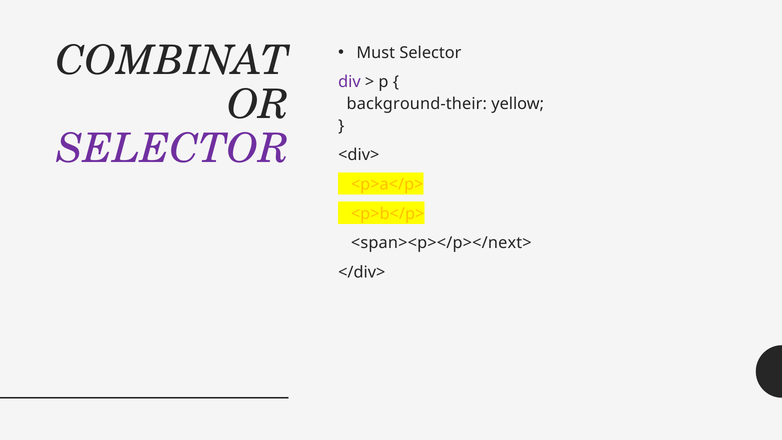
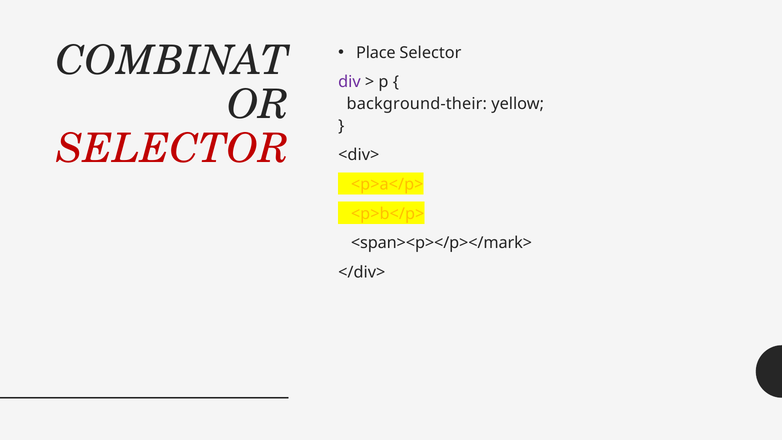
Must: Must -> Place (376, 53)
SELECTOR colour: purple -> red (173, 149)
<span><p></p></next>: <span><p></p></next> -> <span><p></p></mark> (441, 243)
